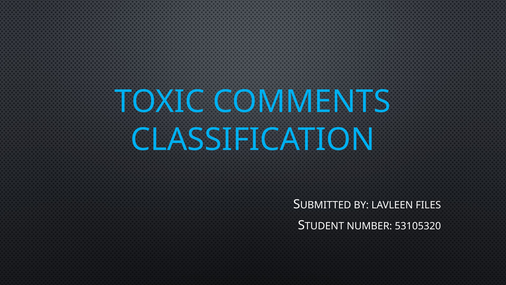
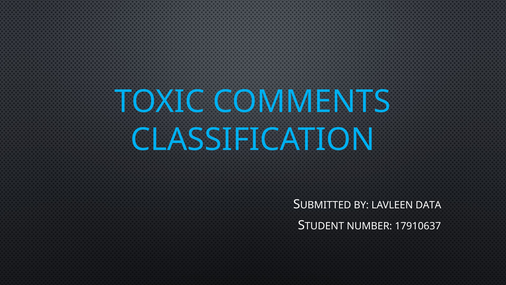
FILES: FILES -> DATA (428, 205)
53105320: 53105320 -> 17910637 (418, 226)
